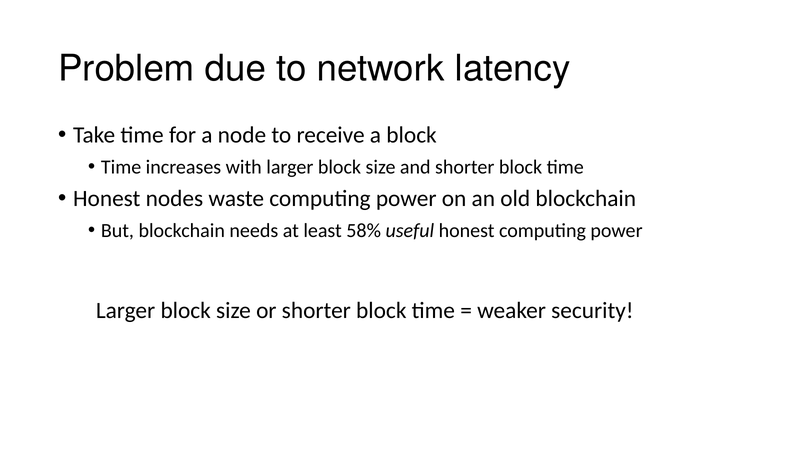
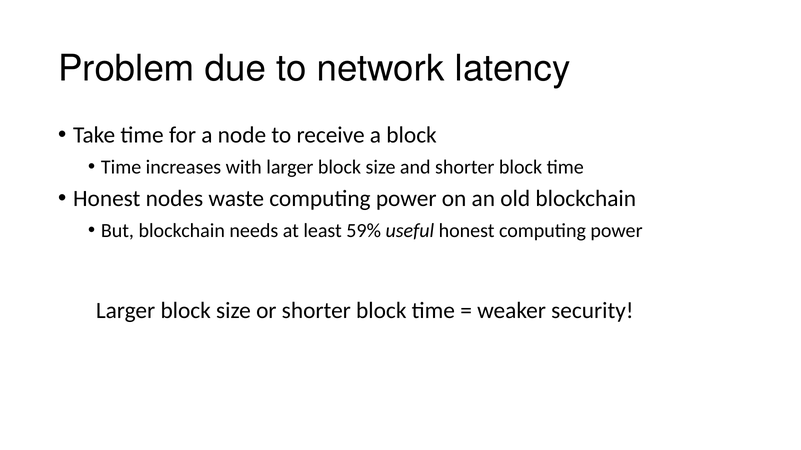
58%: 58% -> 59% (364, 231)
